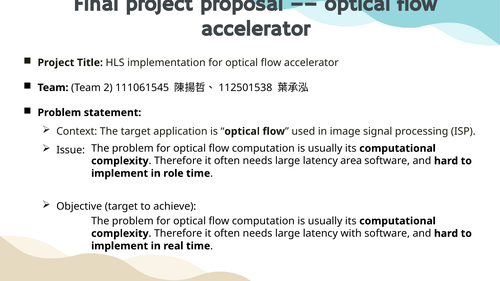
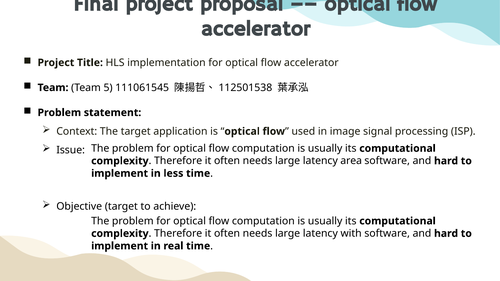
2: 2 -> 5 (108, 88)
role: role -> less (173, 174)
